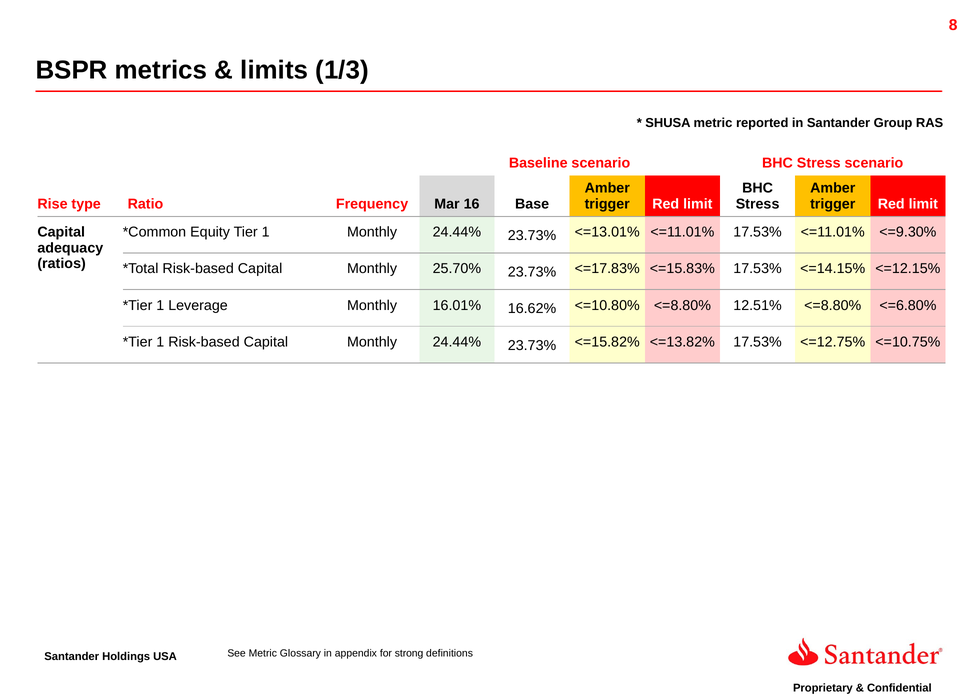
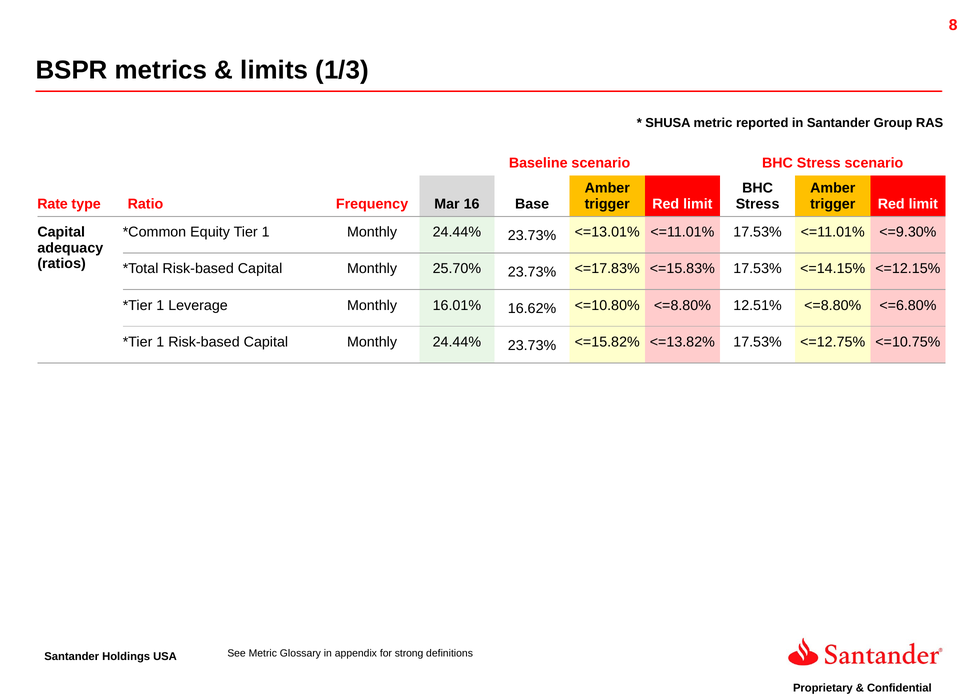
Rise: Rise -> Rate (53, 204)
